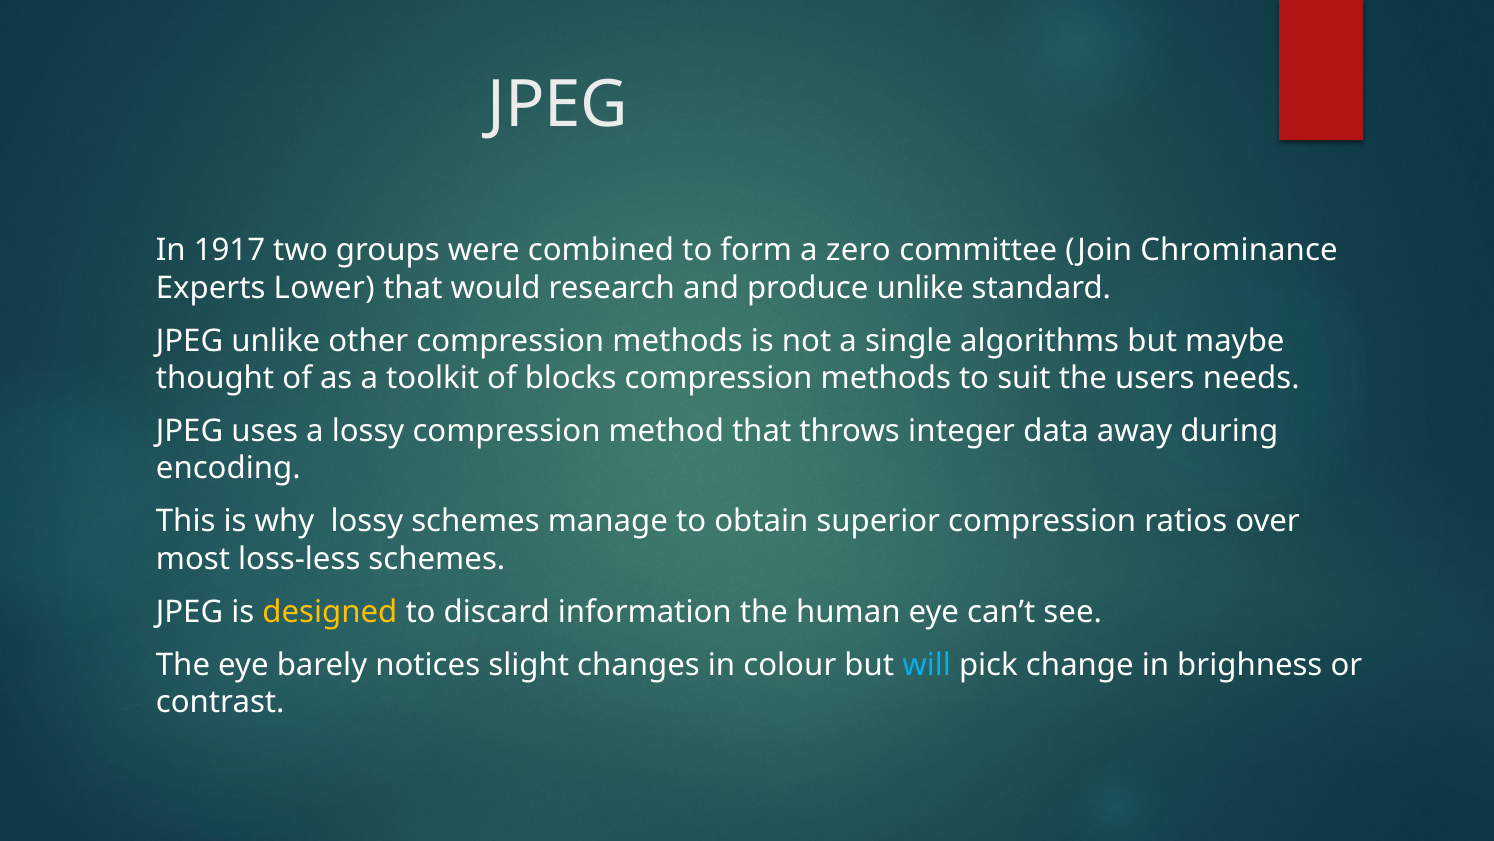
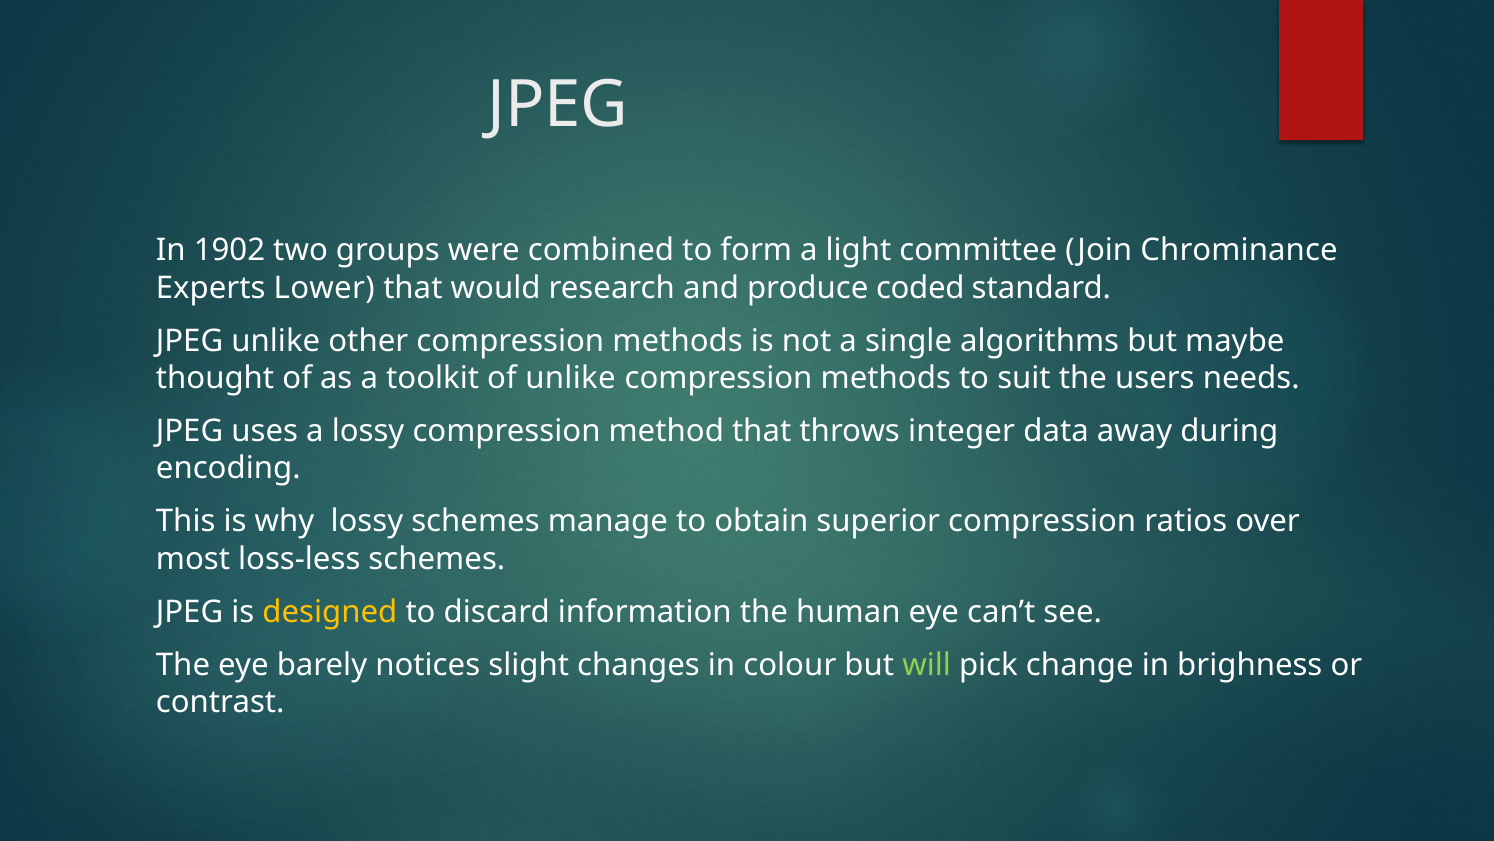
1917: 1917 -> 1902 (229, 250)
zero: zero -> light (859, 250)
produce unlike: unlike -> coded (920, 288)
of blocks: blocks -> unlike (571, 378)
will colour: light blue -> light green (927, 664)
